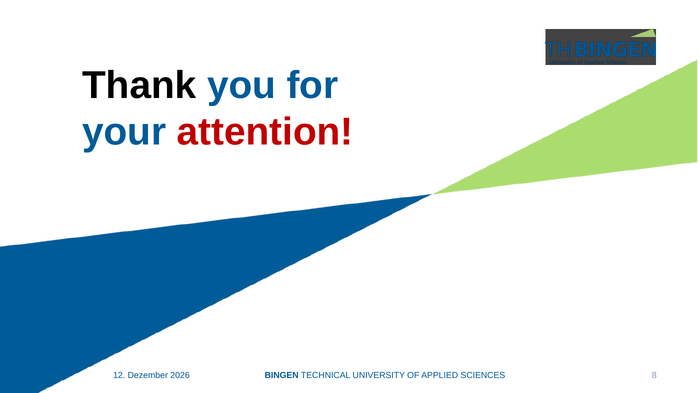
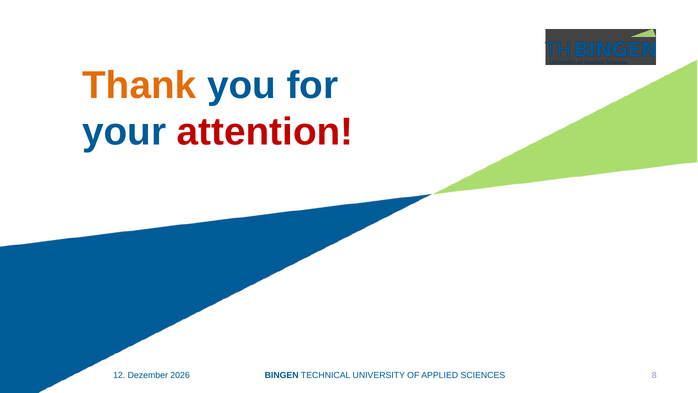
Thank colour: black -> orange (139, 85)
